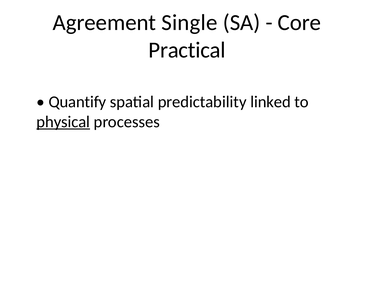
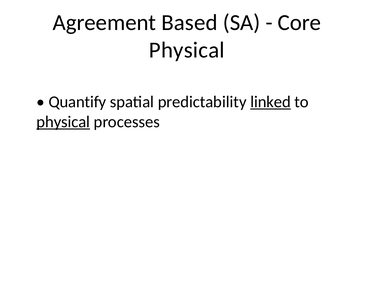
Single: Single -> Based (189, 22)
Practical: Practical -> Physical (187, 50)
linked underline: none -> present (271, 102)
